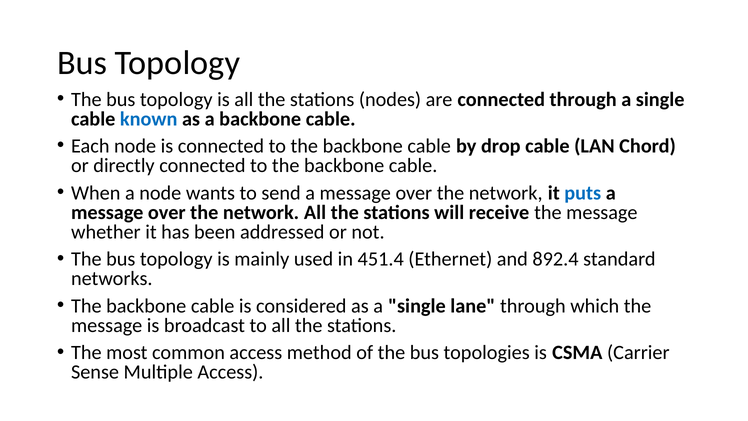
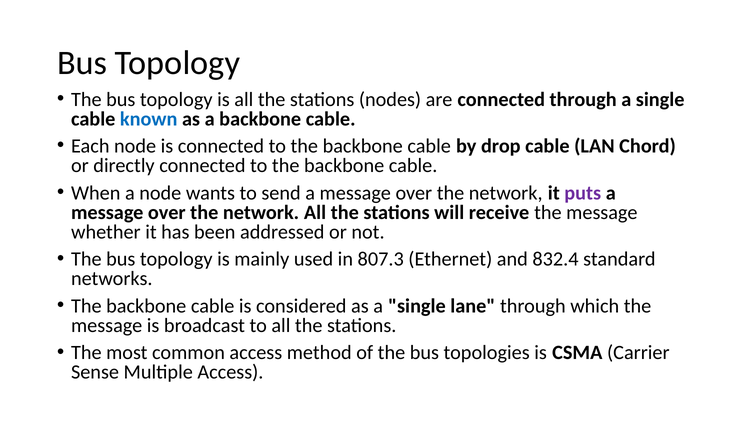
puts colour: blue -> purple (583, 193)
451.4: 451.4 -> 807.3 (381, 259)
892.4: 892.4 -> 832.4 (555, 259)
